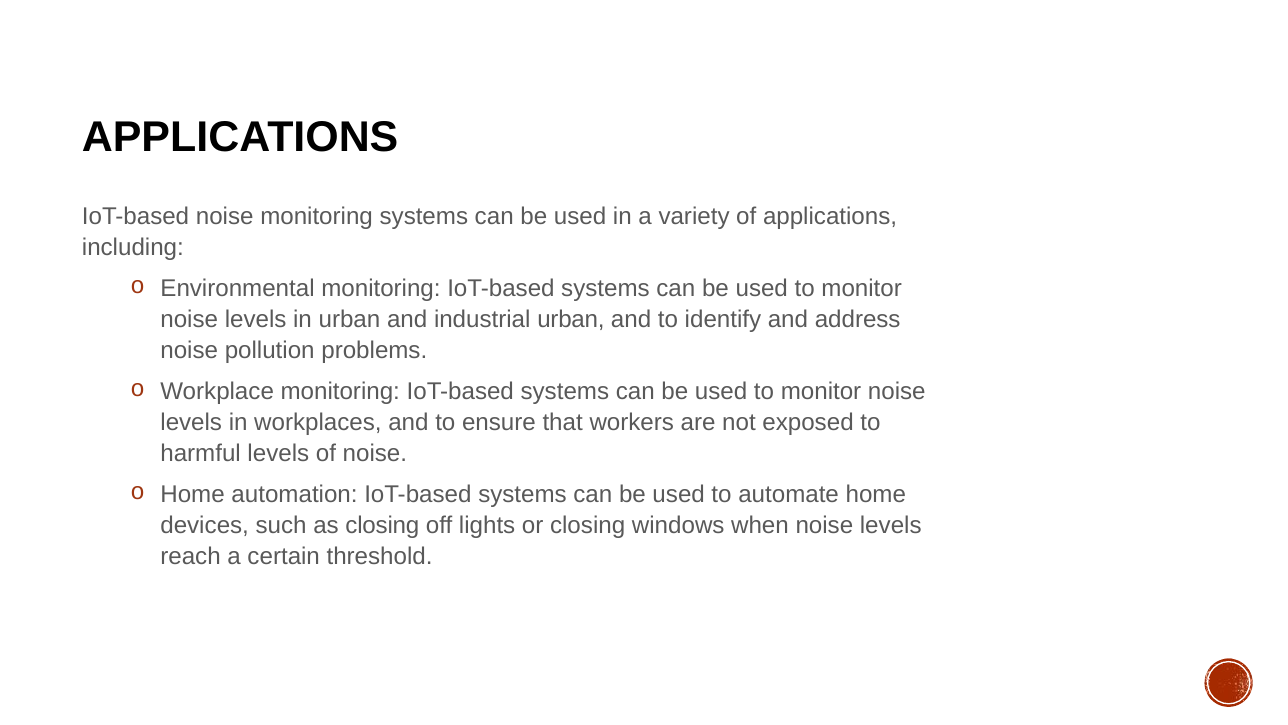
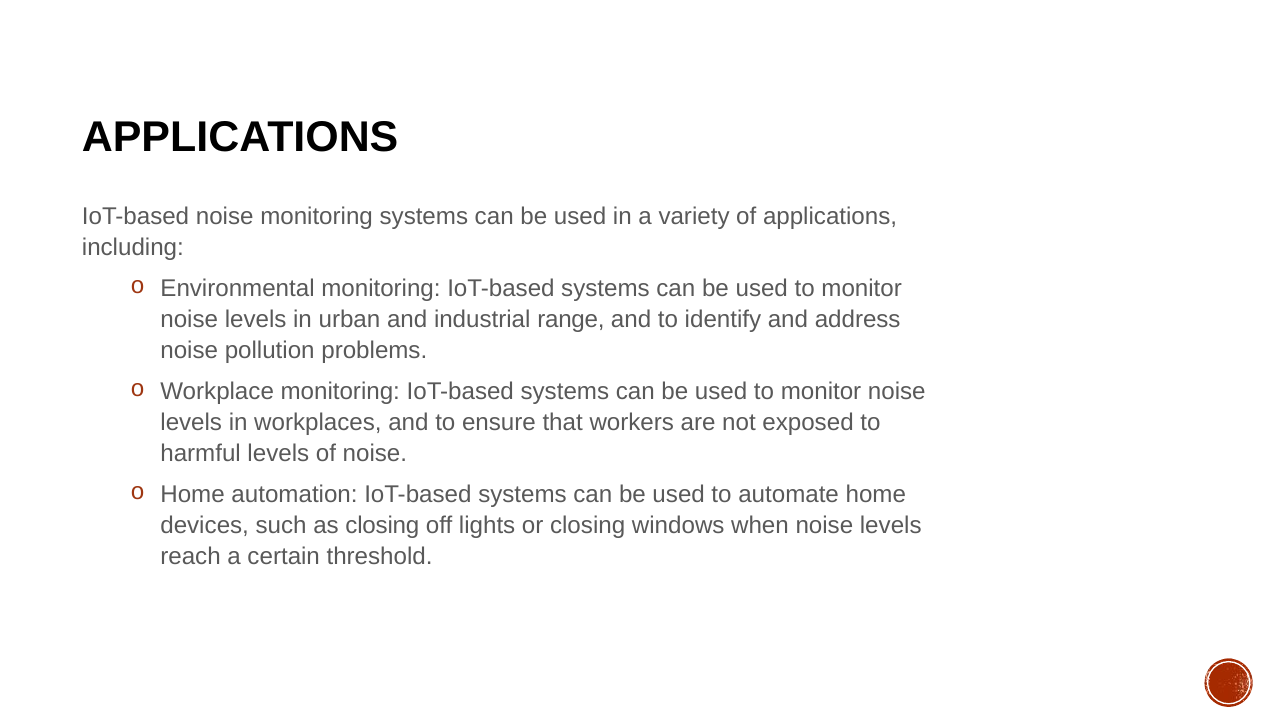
industrial urban: urban -> range (571, 319)
